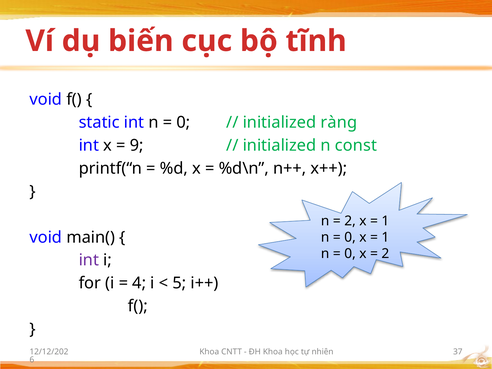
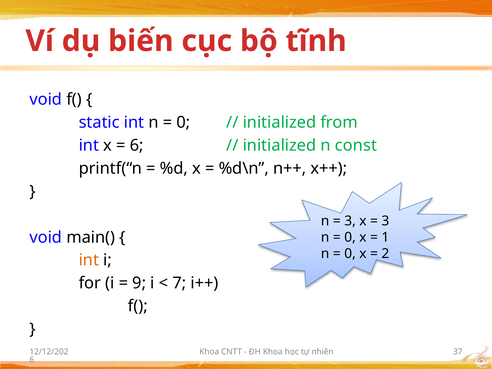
ràng: ràng -> from (339, 123)
9: 9 -> 6 (137, 145)
2: 2 -> 3 (350, 221)
1: 1 -> 3 (385, 221)
int colour: purple -> orange (89, 260)
4: 4 -> 9 (139, 283)
5: 5 -> 7 (179, 283)
